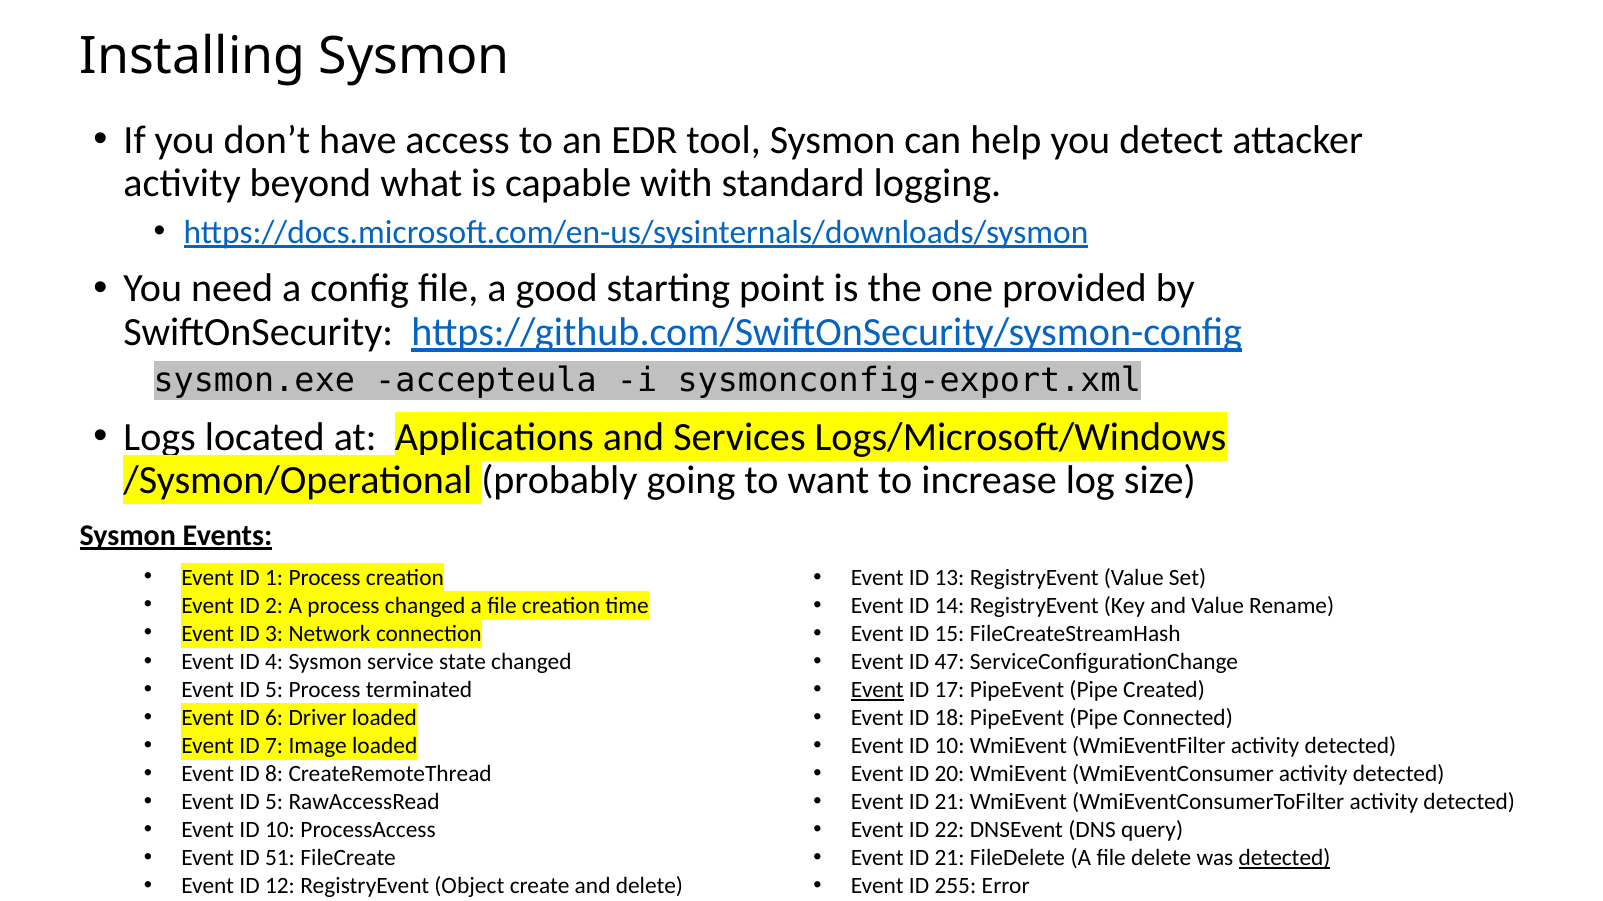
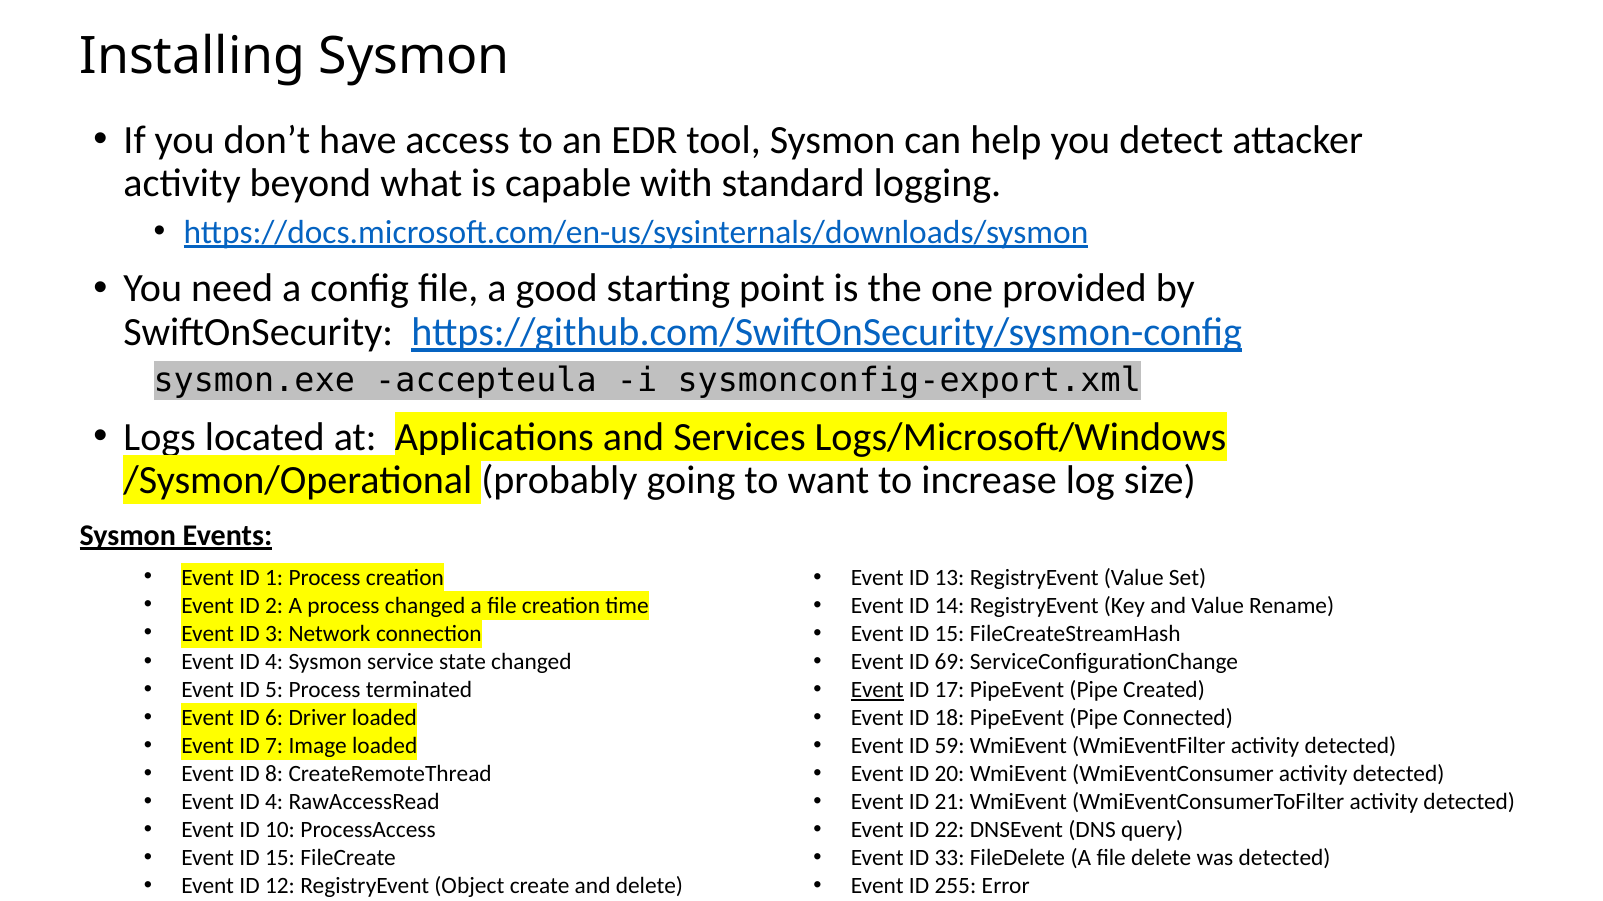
47: 47 -> 69 (950, 662)
10: 10 -> 59 (950, 747)
5: 5 -> 4 (274, 802)
51: 51 -> 15 (280, 859)
21: 21 -> 33 (950, 859)
detected underline: present -> none (1285, 859)
